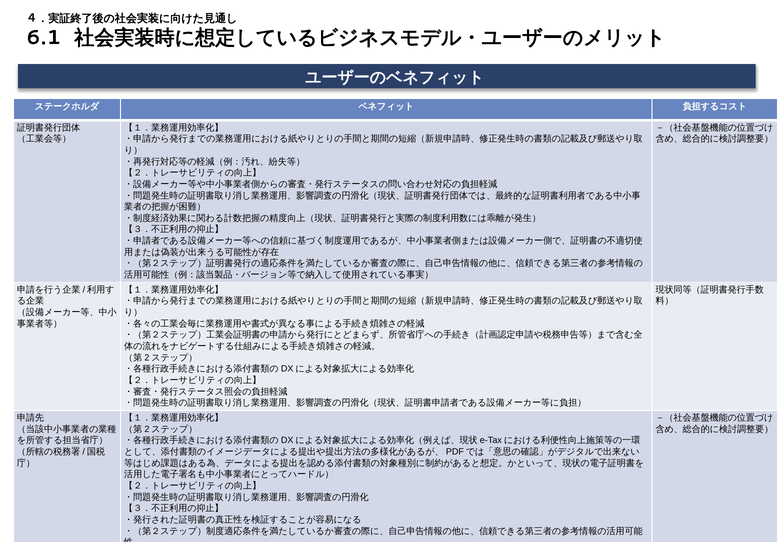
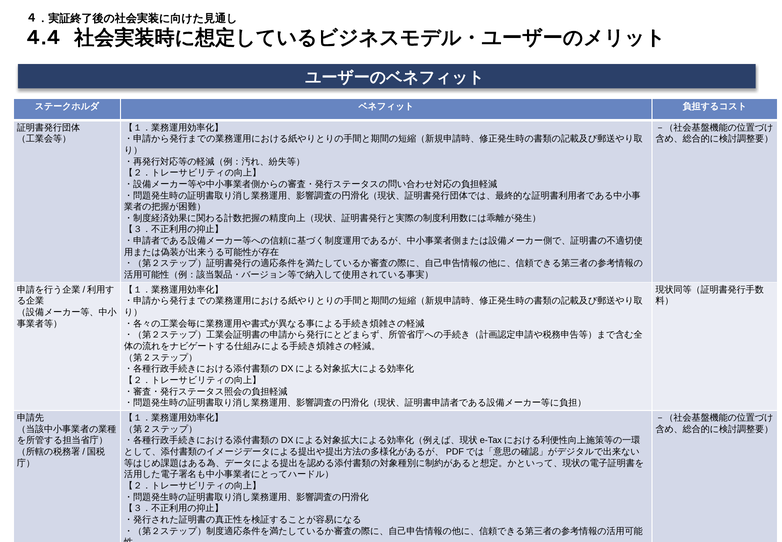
6.1: 6.1 -> 4.4 (44, 38)
